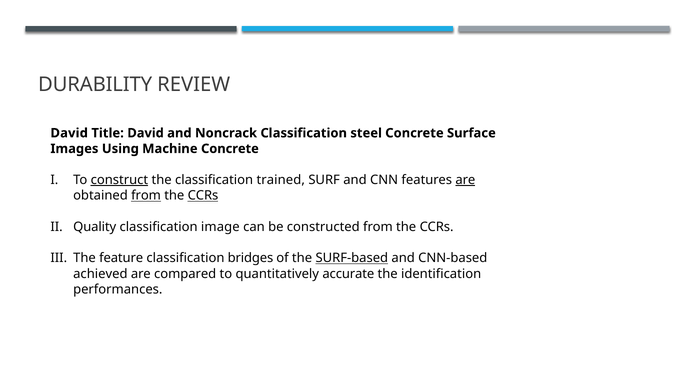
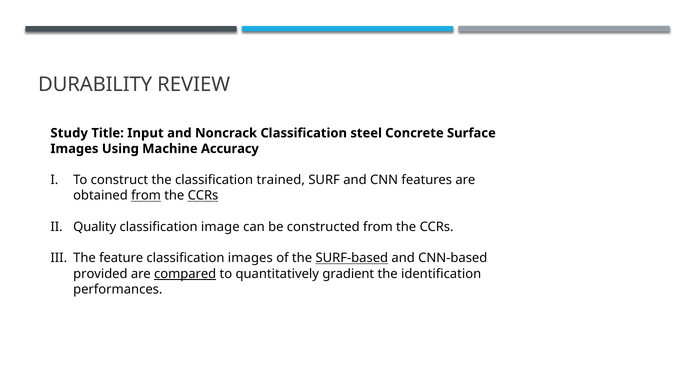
David: David -> Study (69, 133)
Title David: David -> Input (145, 133)
Machine Concrete: Concrete -> Accuracy (230, 149)
construct underline: present -> none (119, 180)
are underline: present -> none (465, 180)
classification bridges: bridges -> images (250, 258)
achieved: achieved -> provided (100, 274)
compared underline: none -> present (185, 274)
accurate: accurate -> gradient (348, 274)
